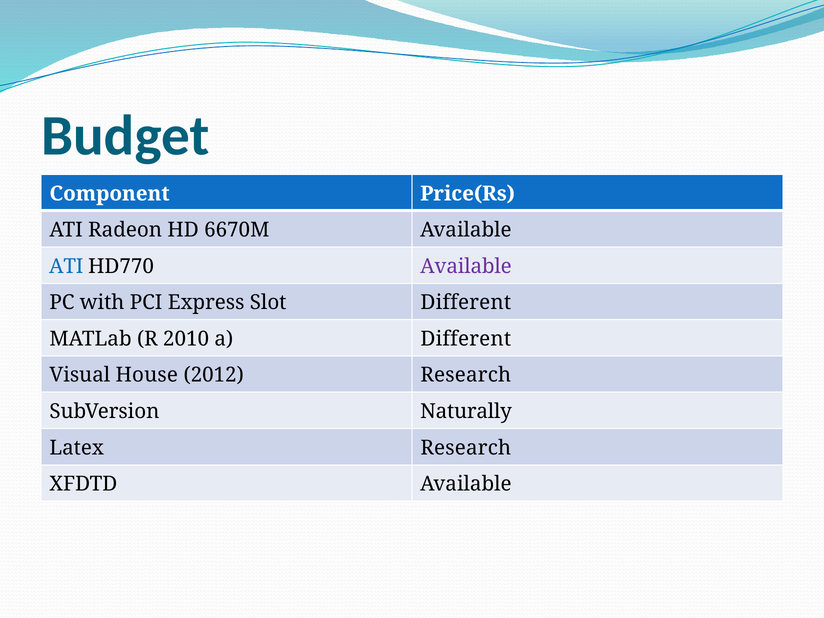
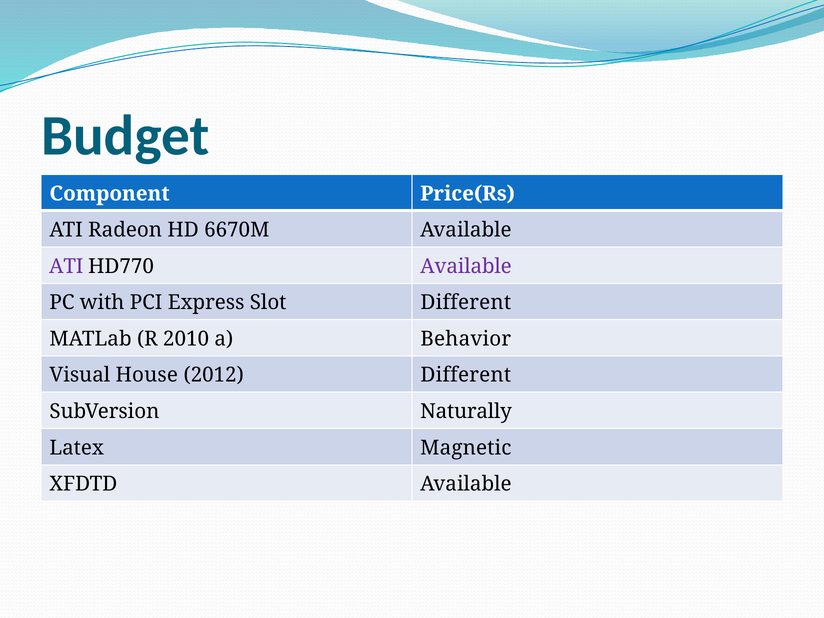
ATI colour: blue -> purple (66, 266)
a Different: Different -> Behavior (466, 339)
2012 Research: Research -> Different (466, 375)
Latex Research: Research -> Magnetic (466, 448)
